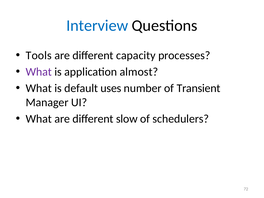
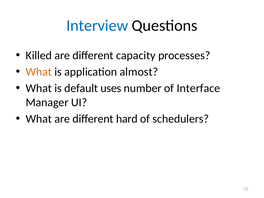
Tools: Tools -> Killed (39, 55)
What colour: purple -> orange (39, 72)
Transient: Transient -> Interface (198, 88)
slow: slow -> hard (127, 119)
